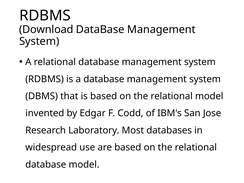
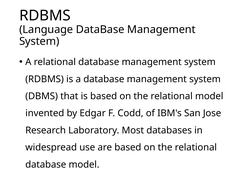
Download: Download -> Language (46, 30)
